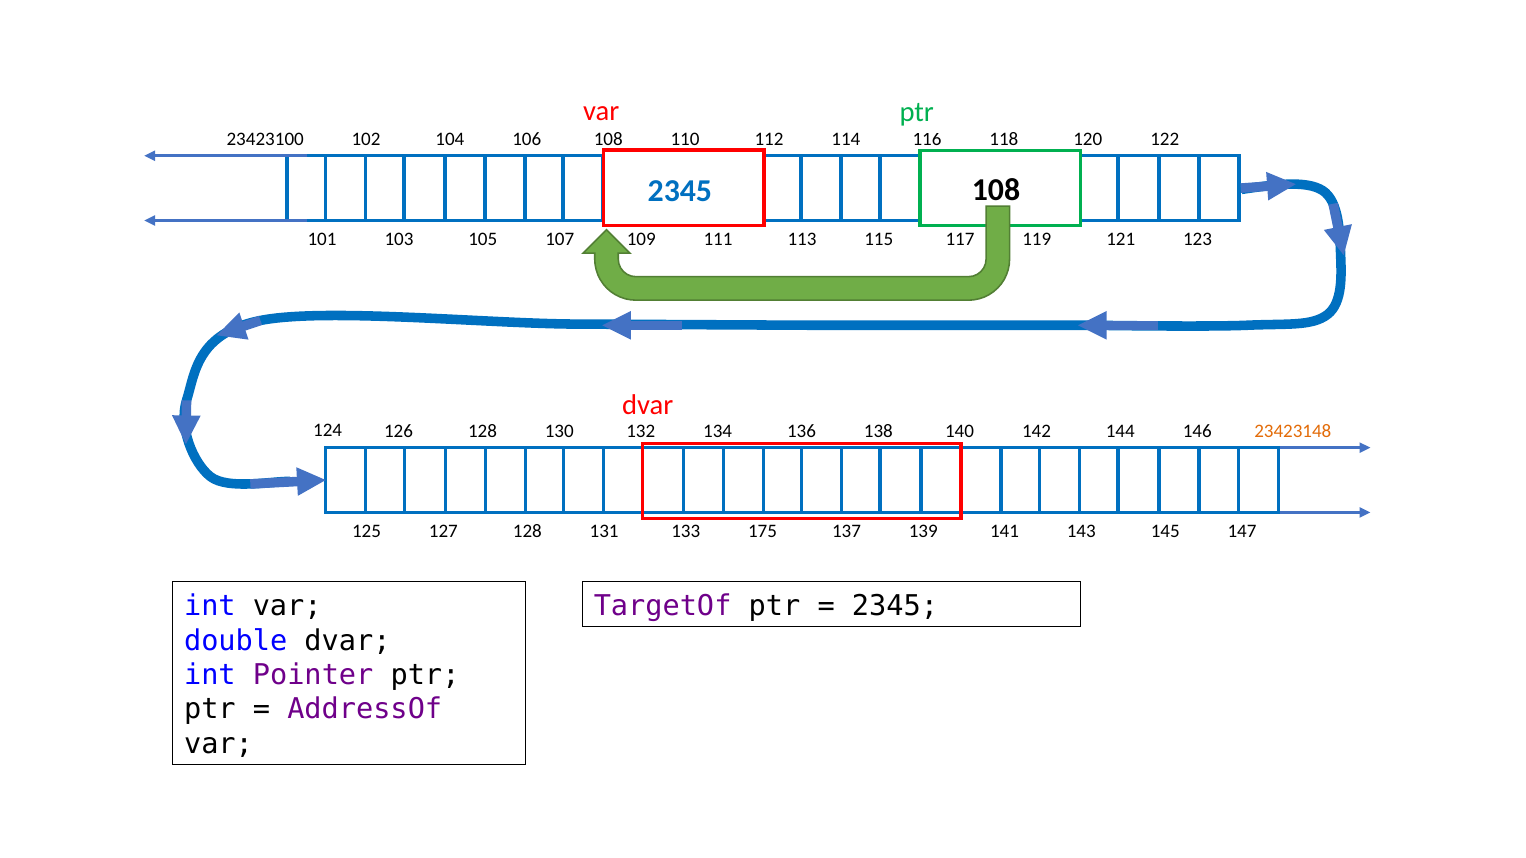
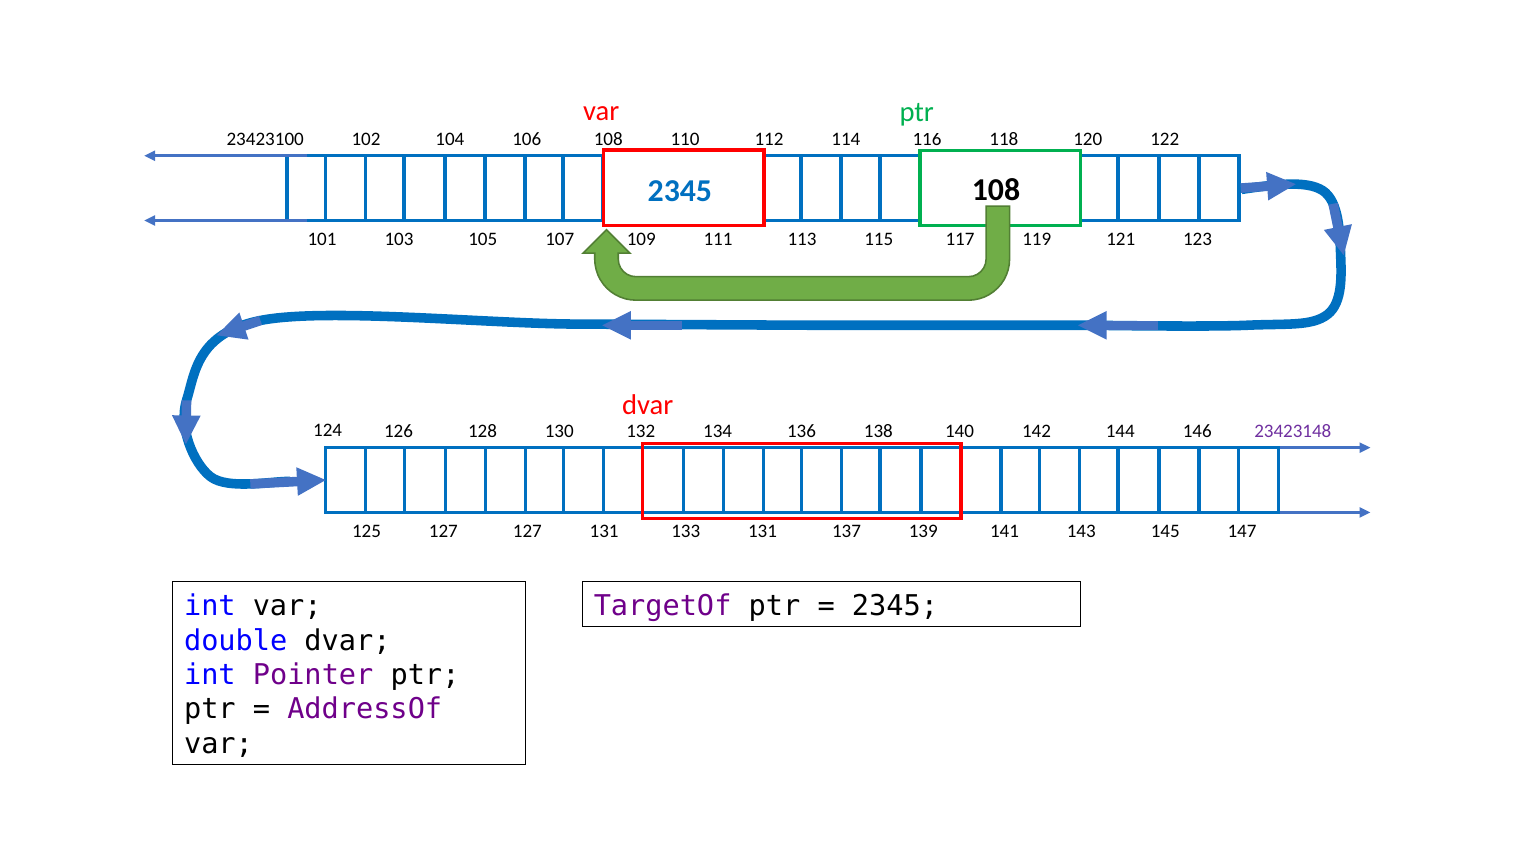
23423148 colour: orange -> purple (1293, 432)
127 128: 128 -> 127 (527, 531)
133 175: 175 -> 131 (763, 531)
